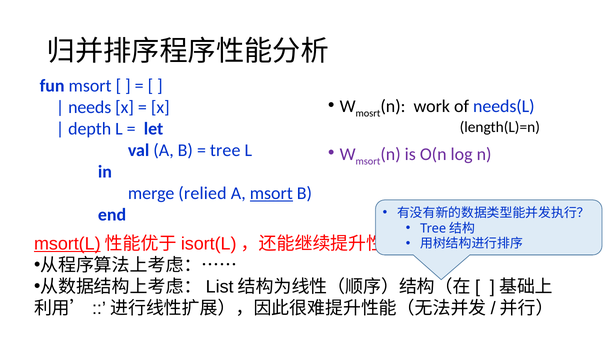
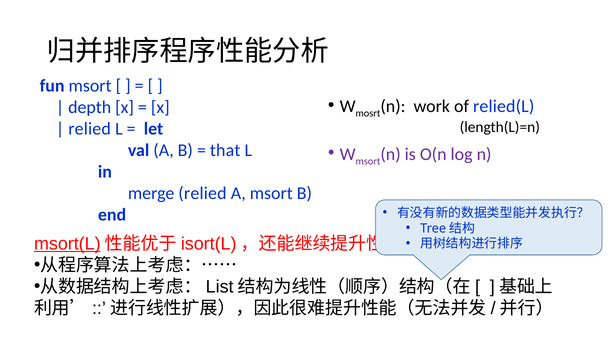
needs(L: needs(L -> relied(L (504, 106)
needs: needs -> depth (90, 107)
depth: depth -> relied (90, 129)
tree: tree -> that (225, 150)
msort underline: present -> none (271, 193)
